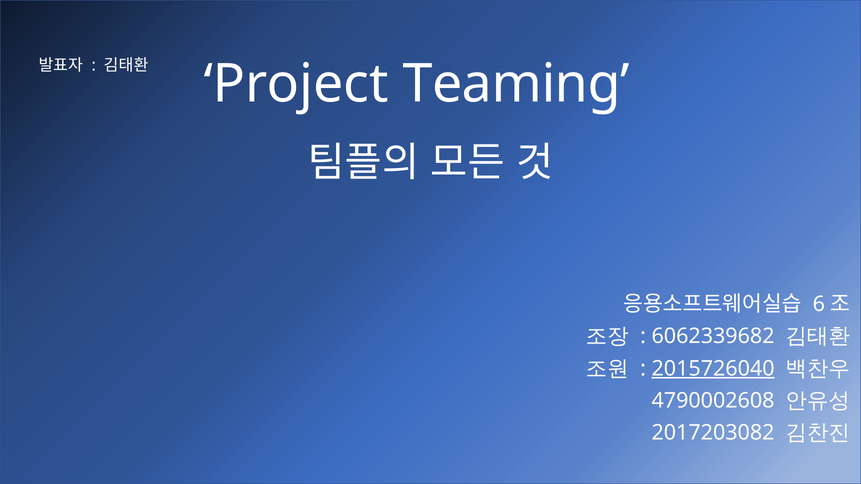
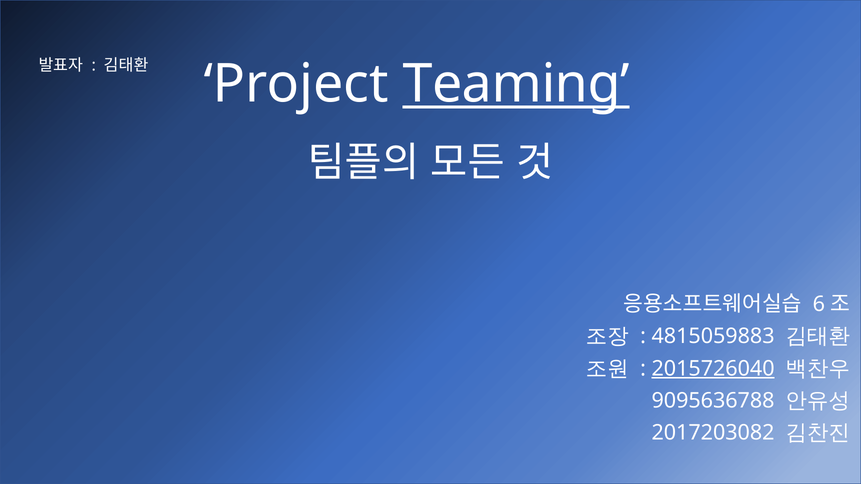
Teaming underline: none -> present (516, 84)
6062339682: 6062339682 -> 4815059883 (713, 336)
4790002608: 4790002608 -> 9095636788 (713, 401)
